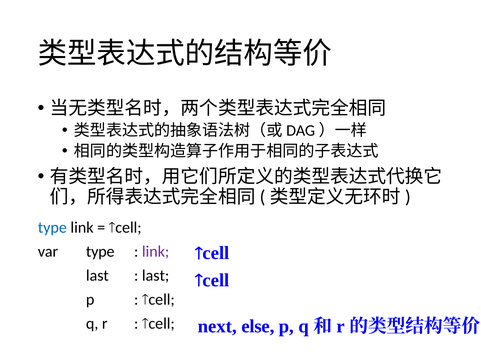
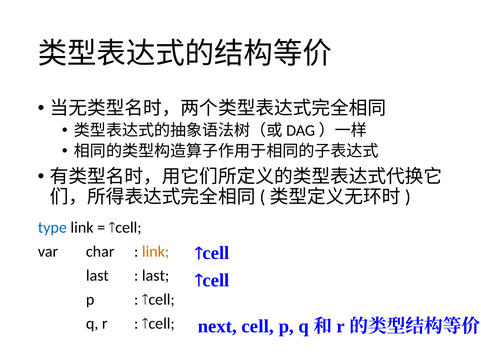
var type: type -> char (100, 251)
link colour: purple -> orange (156, 251)
next else: else -> cell (258, 326)
